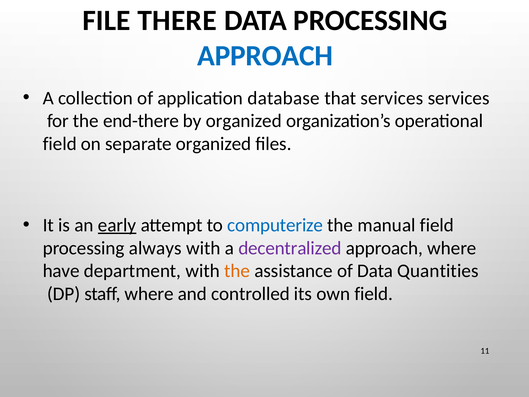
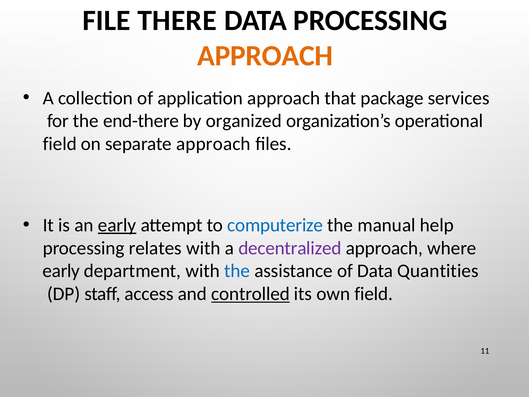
APPROACH colour: blue -> orange (265, 56)
application database: database -> approach (284, 98)
that services: services -> package (392, 98)
separate organized: organized -> approach (213, 144)
manual field: field -> help (437, 225)
always: always -> relates (155, 248)
have: have -> early (61, 271)
the colour: orange -> blue (237, 271)
staff where: where -> access (149, 294)
controlled underline: none -> present (251, 294)
